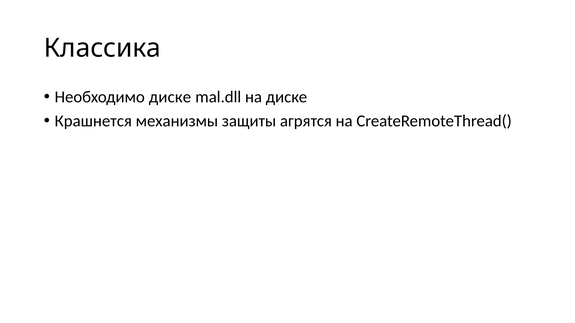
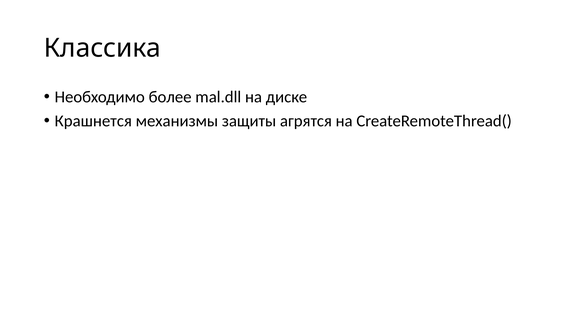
Необходимо диске: диске -> более (170, 97)
